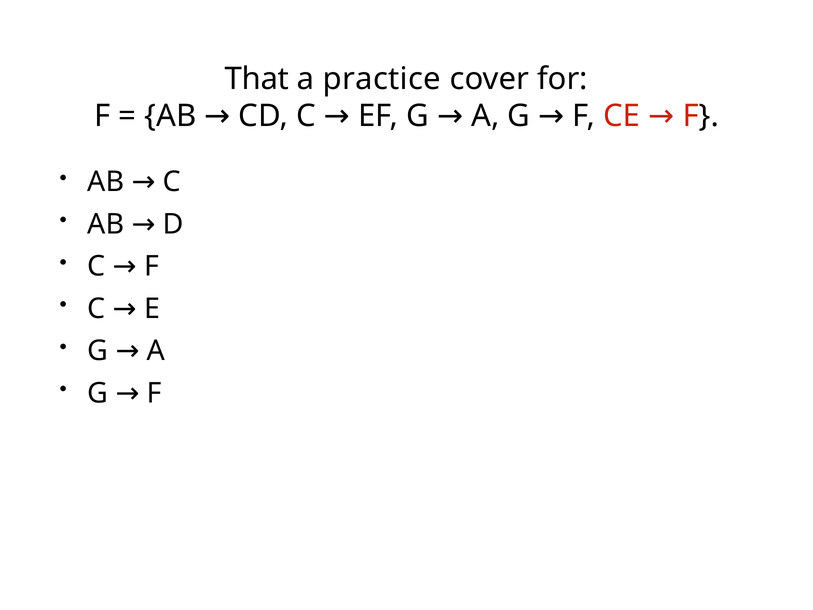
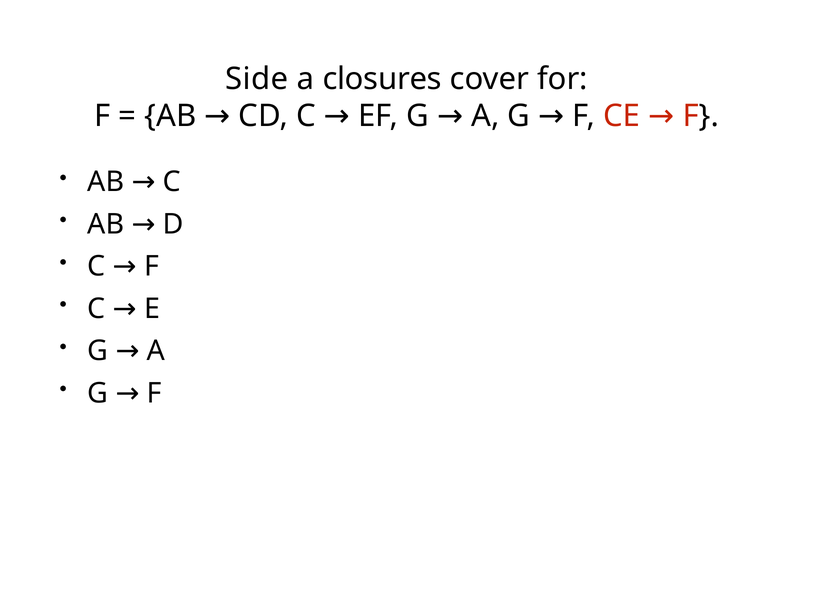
That: That -> Side (257, 79)
practice: practice -> closures (382, 79)
